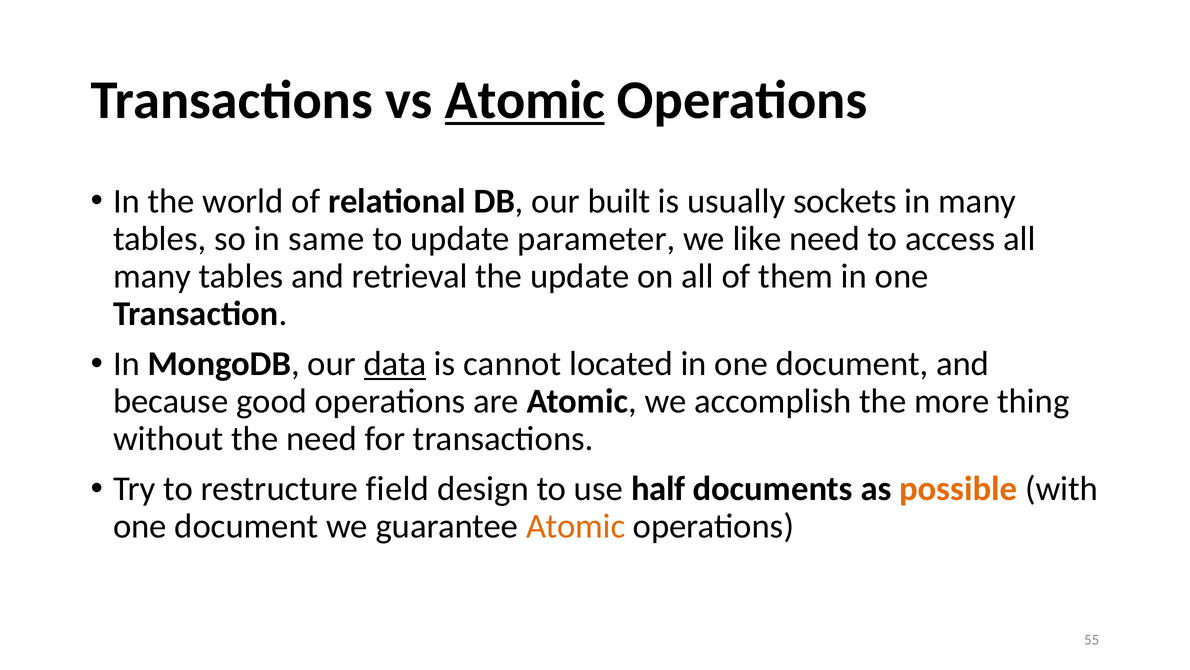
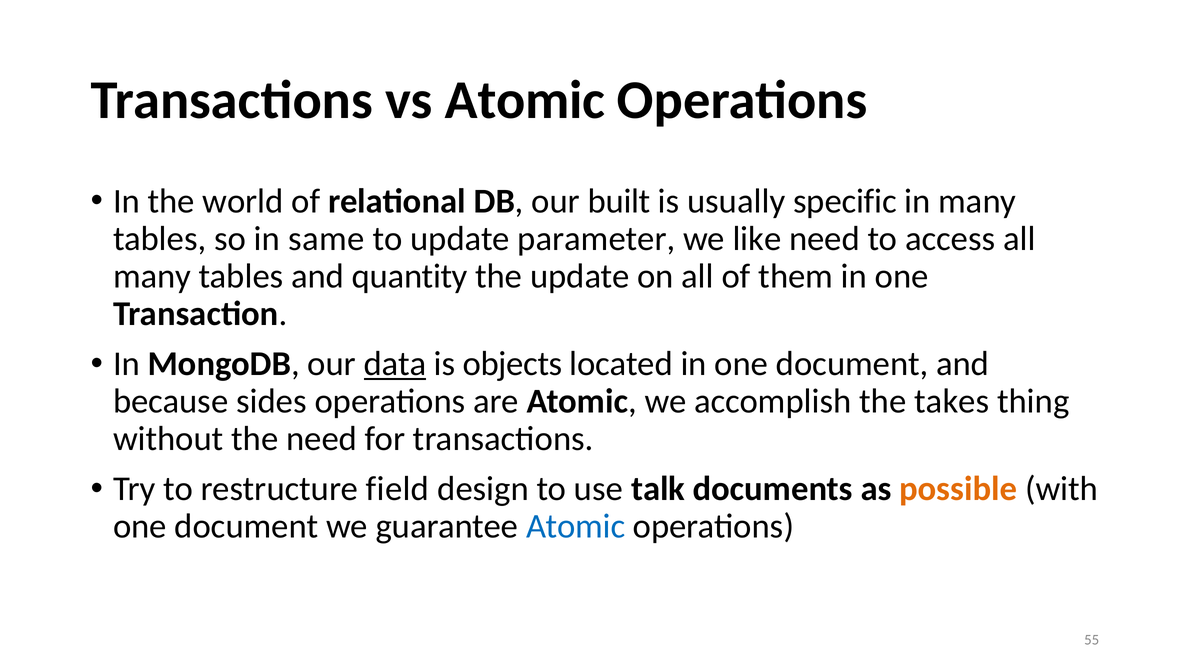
Atomic underline: present -> none (525, 100)
sockets: sockets -> specific (845, 201)
retrieval: retrieval -> quantity (410, 276)
cannot: cannot -> objects (512, 364)
good: good -> sides (271, 401)
more: more -> takes (952, 401)
half: half -> talk (658, 488)
Atomic colour: orange -> blue (576, 526)
